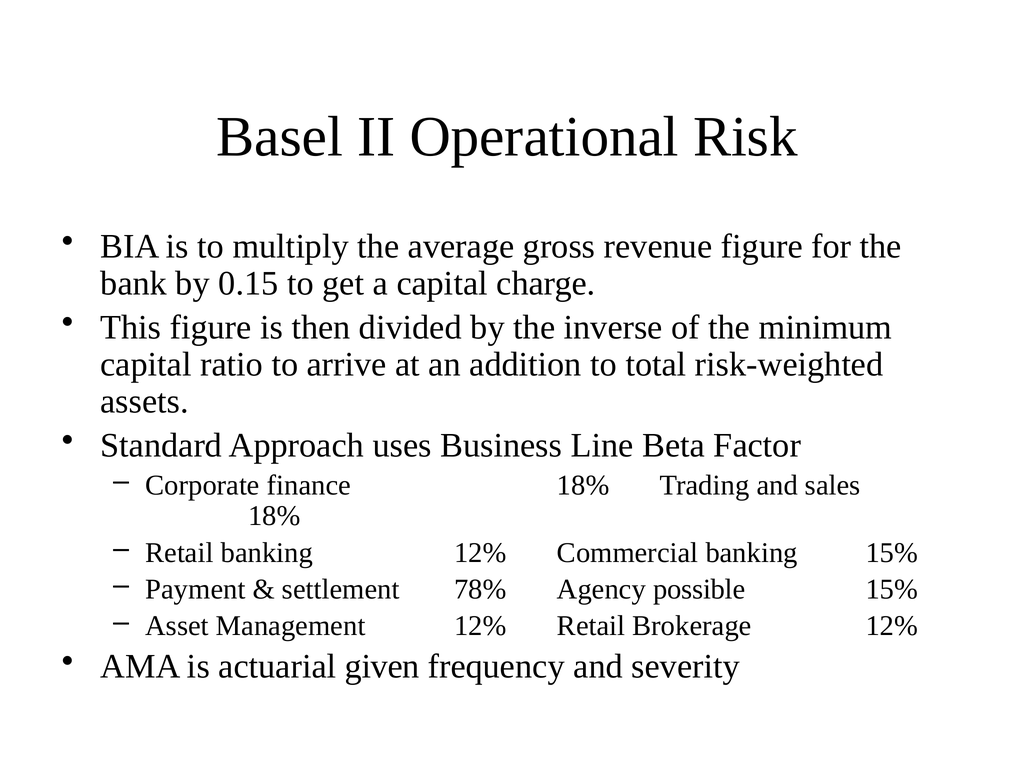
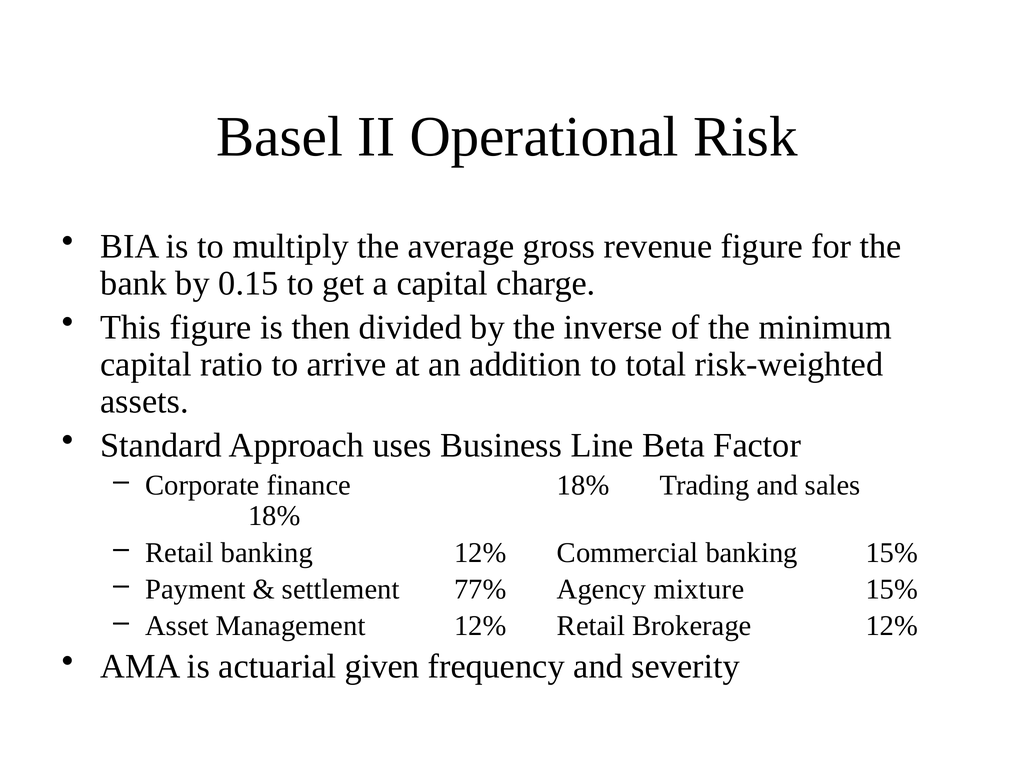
78%: 78% -> 77% (480, 589)
possible: possible -> mixture (699, 589)
